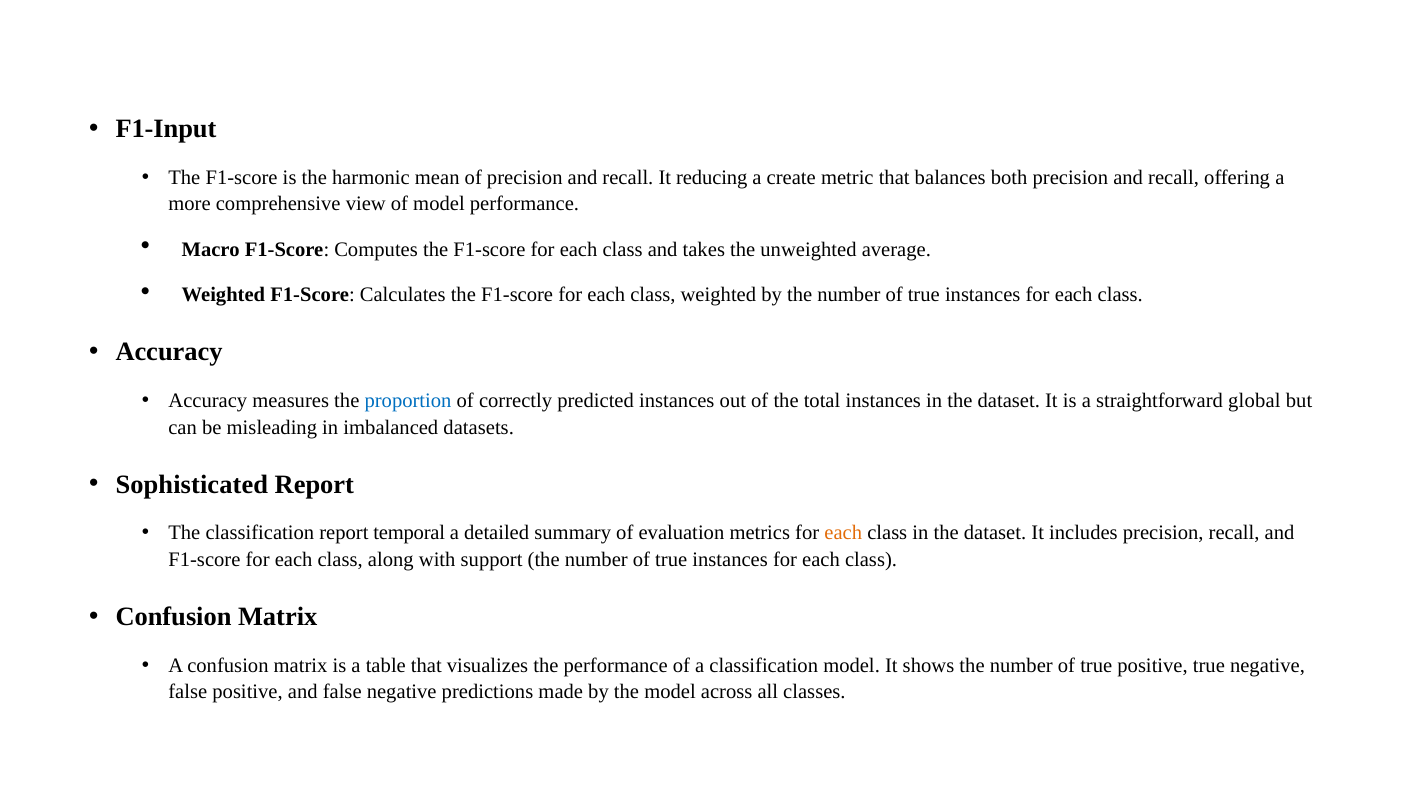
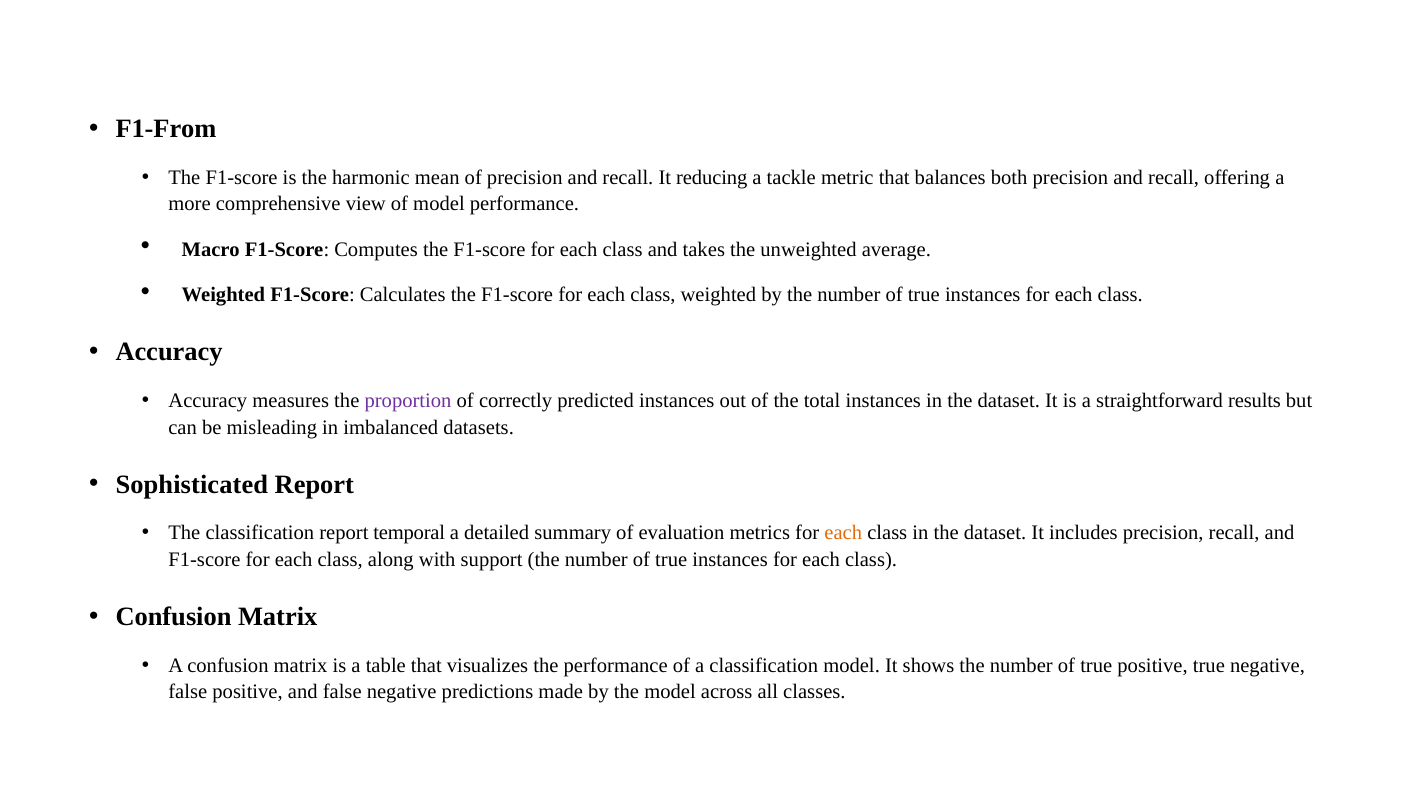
F1-Input: F1-Input -> F1-From (166, 129)
create: create -> tackle (791, 177)
proportion colour: blue -> purple (408, 401)
global: global -> results (1255, 401)
